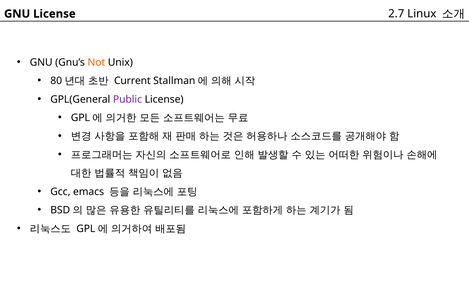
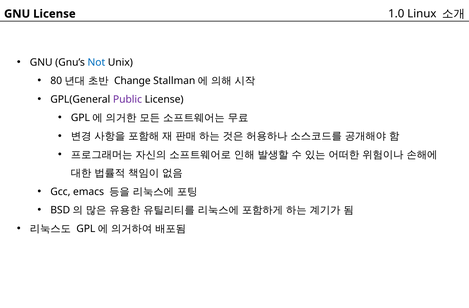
2.7: 2.7 -> 1.0 (396, 14)
Not colour: orange -> blue (96, 62)
Current: Current -> Change (132, 81)
